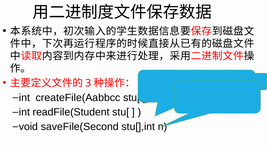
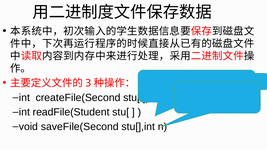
createFile(Aabbcc: createFile(Aabbcc -> createFile(Second (78, 98)
